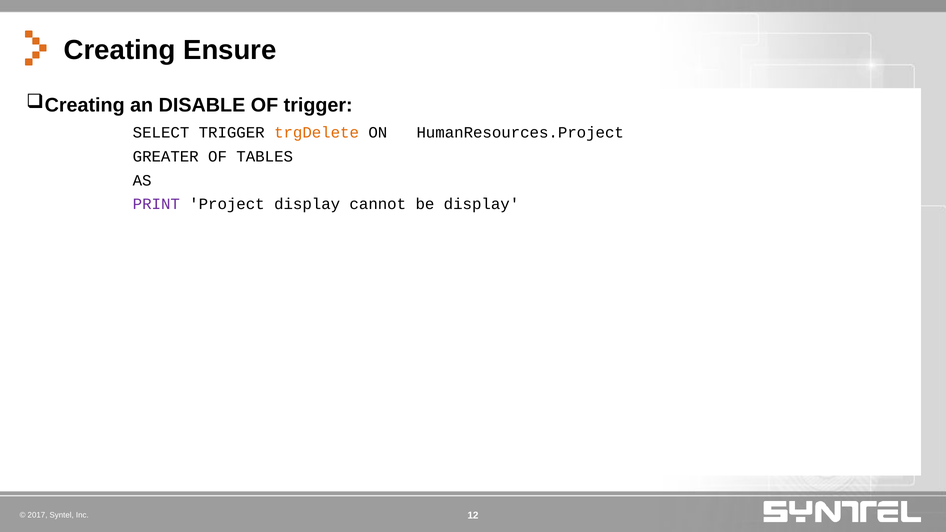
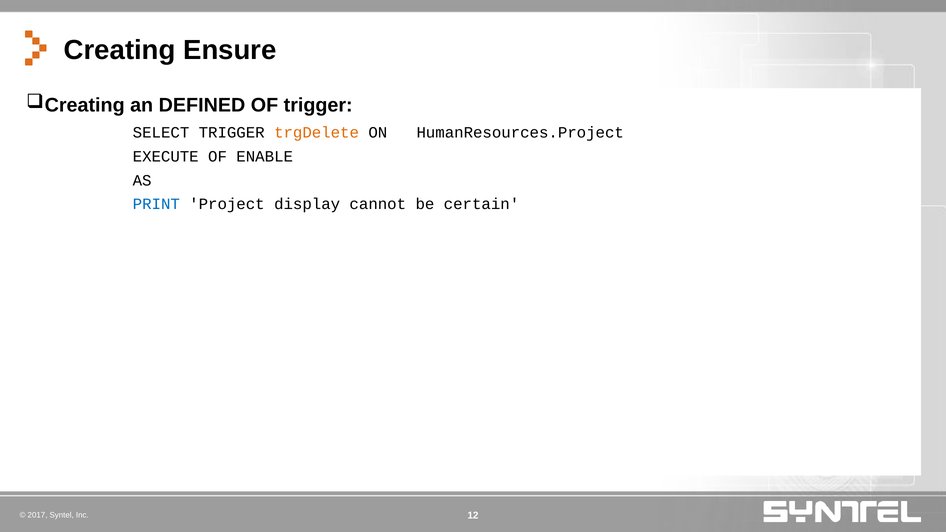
DISABLE: DISABLE -> DEFINED (202, 105)
GREATER: GREATER -> EXECUTE (166, 157)
TABLES: TABLES -> ENABLE (265, 157)
PRINT colour: purple -> blue (156, 204)
be display: display -> certain (481, 204)
